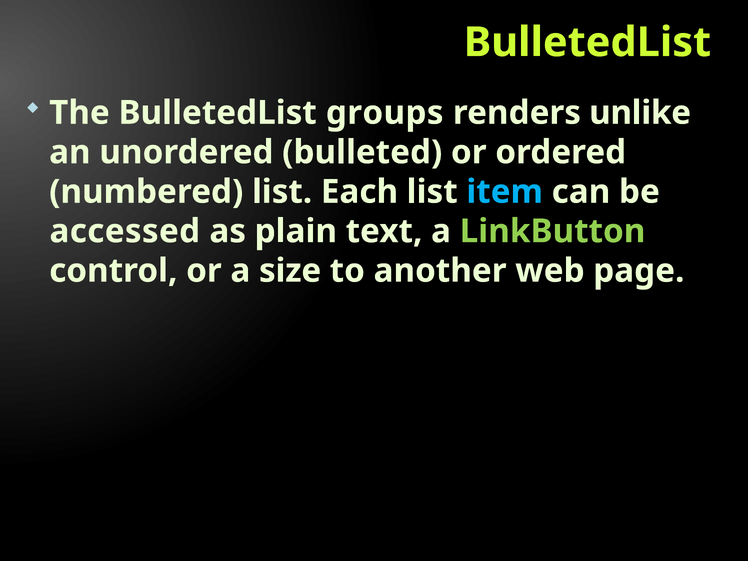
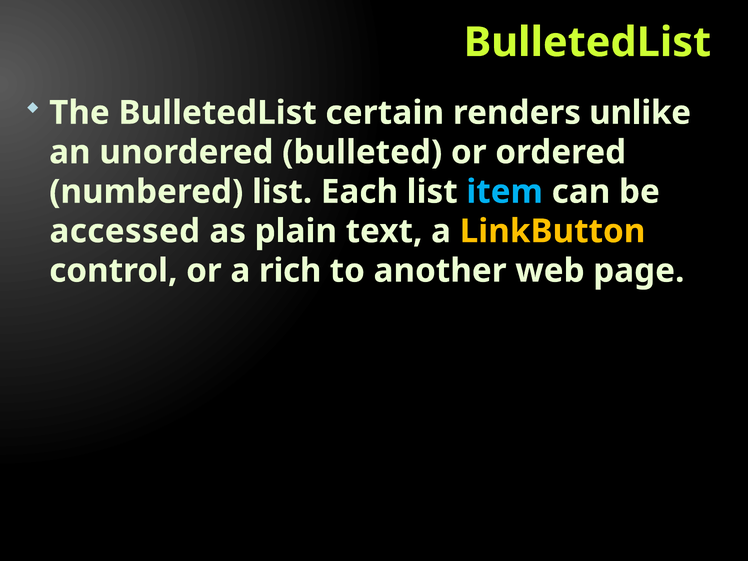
groups: groups -> certain (385, 113)
LinkButton colour: light green -> yellow (553, 231)
size: size -> rich (290, 271)
